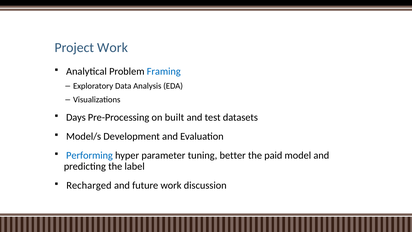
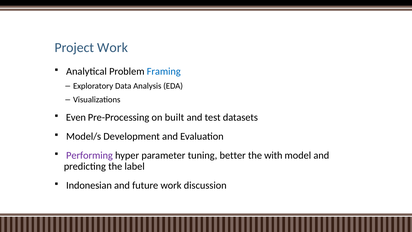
Days: Days -> Even (76, 117)
Performing colour: blue -> purple (89, 155)
paid: paid -> with (273, 155)
Recharged: Recharged -> Indonesian (89, 185)
